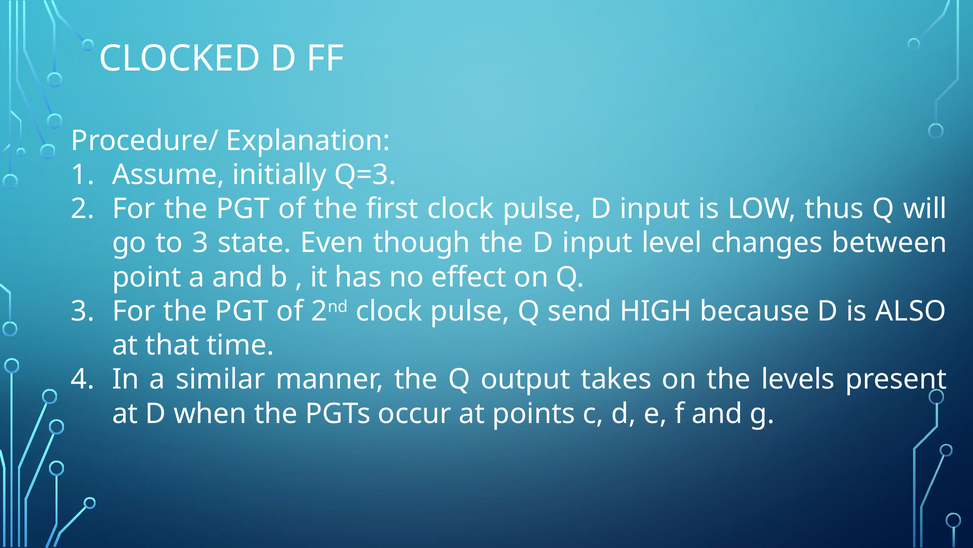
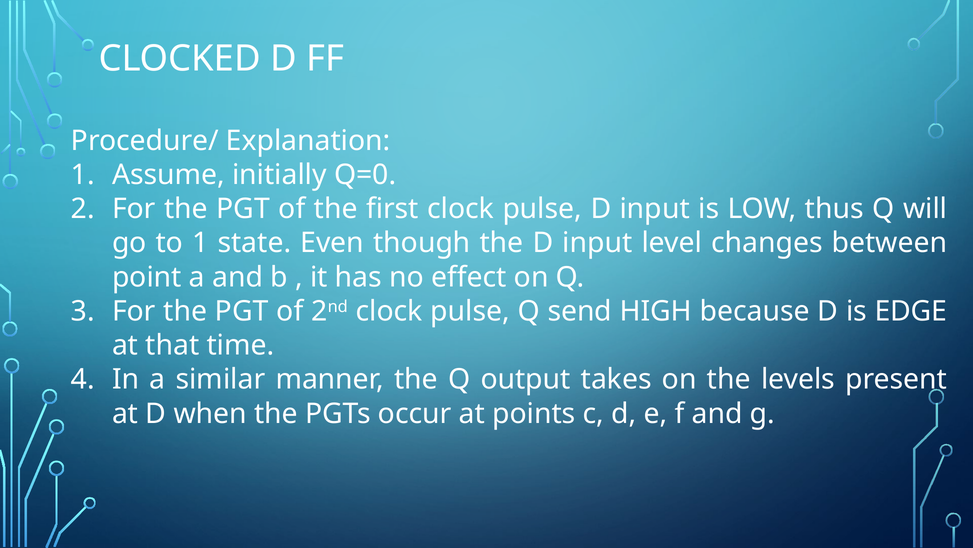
Q=3: Q=3 -> Q=0 (365, 175)
to 3: 3 -> 1 (200, 243)
ALSO: ALSO -> EDGE (911, 311)
